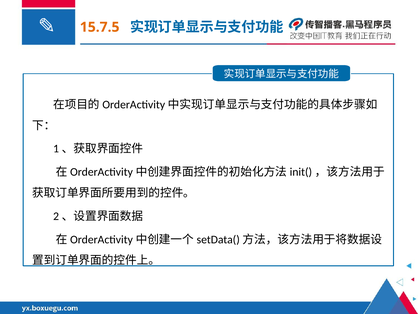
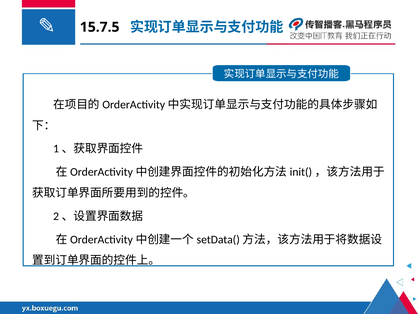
15.7.5 colour: orange -> black (100, 27)
